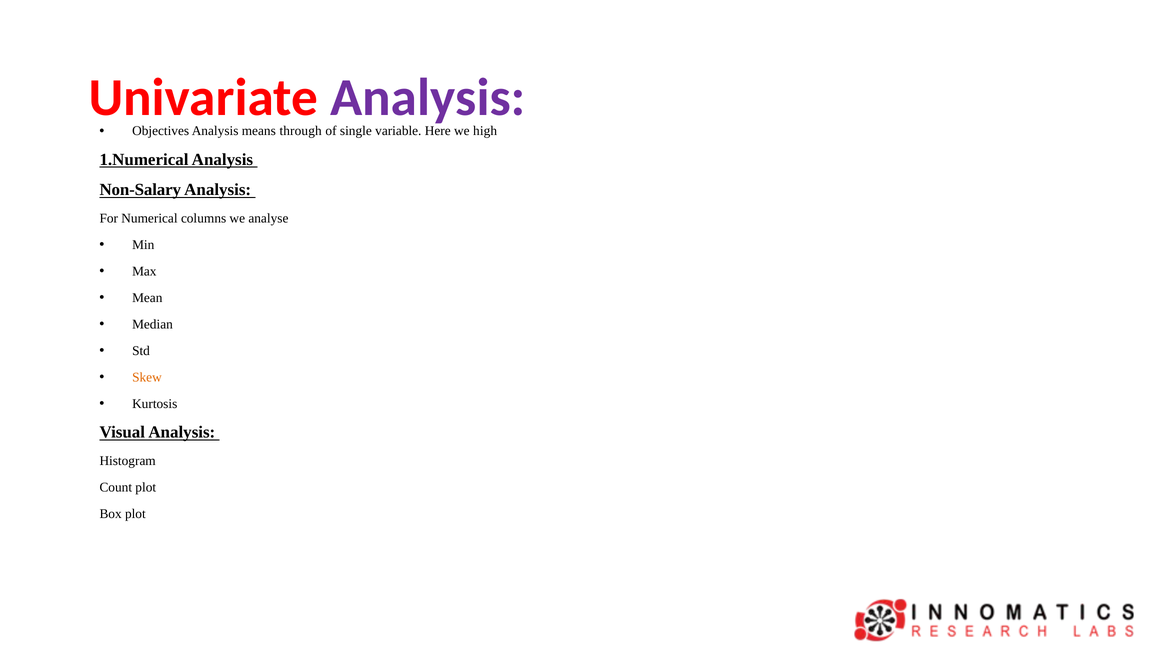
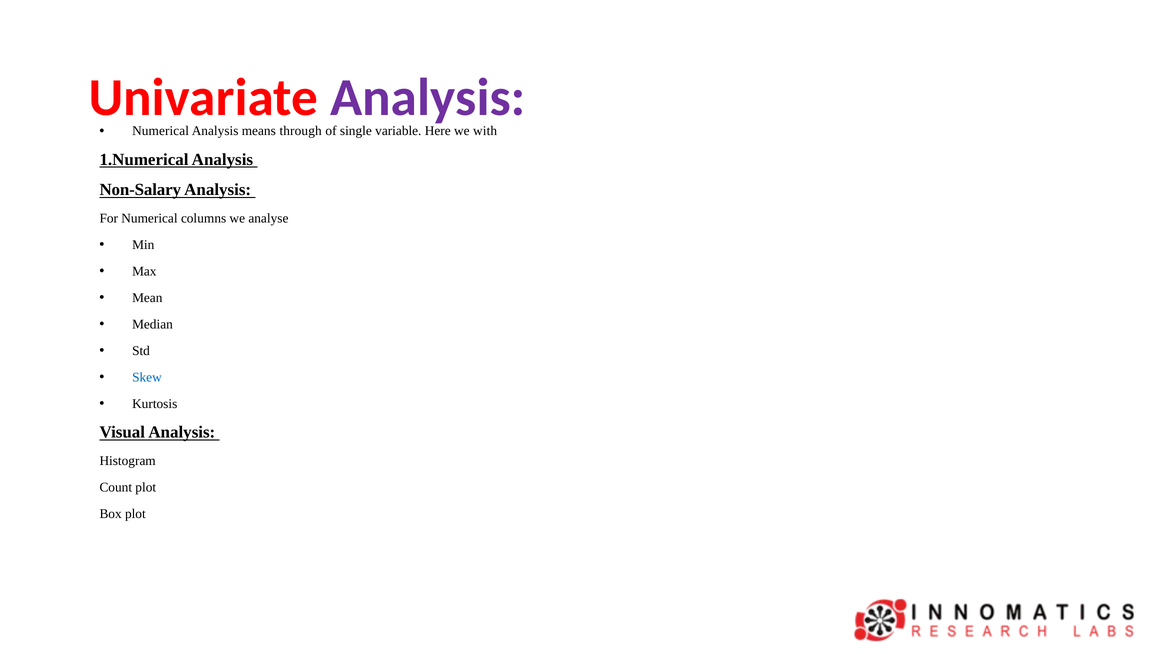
Objectives: Objectives -> Numerical (161, 131)
high: high -> with (485, 131)
Skew colour: orange -> blue (147, 377)
